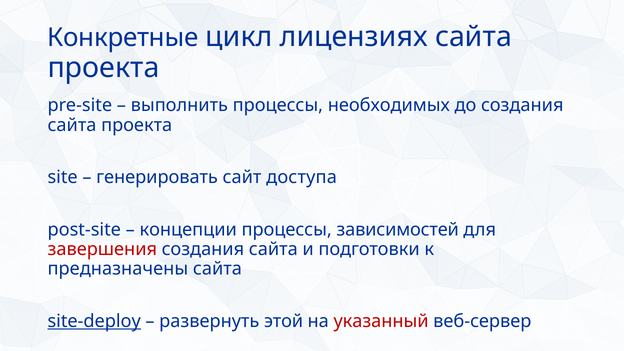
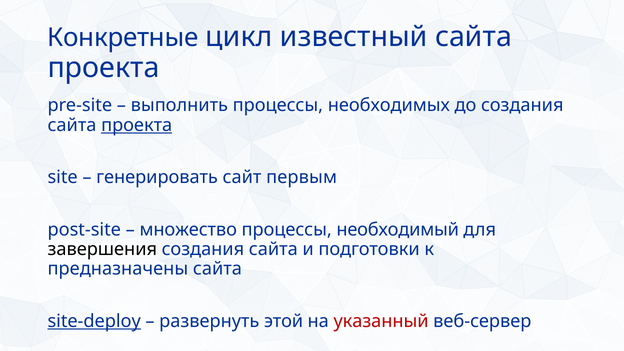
лицензиях: лицензиях -> известный (354, 37)
проекта underline: none -> present (137, 125)
доступа: доступа -> первым (302, 177)
концепции: концепции -> множество (188, 230)
зависимостей: зависимостей -> необходимый (398, 230)
завершения colour: red -> black (102, 249)
